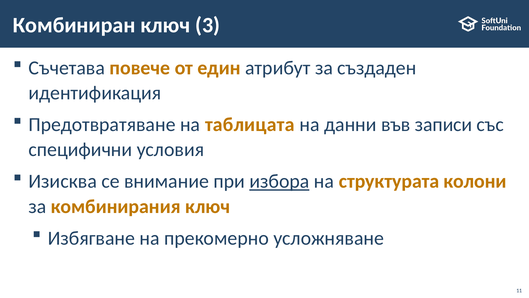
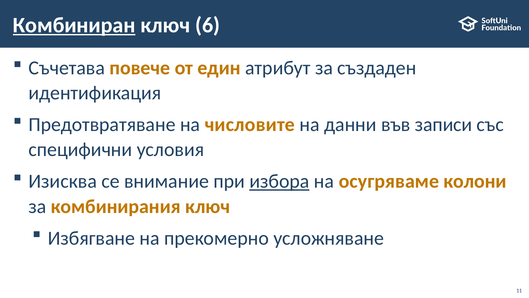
Комбиниран underline: none -> present (74, 25)
3: 3 -> 6 (208, 25)
таблицата: таблицата -> числовите (250, 125)
структурата: структурата -> осугряваме (389, 181)
